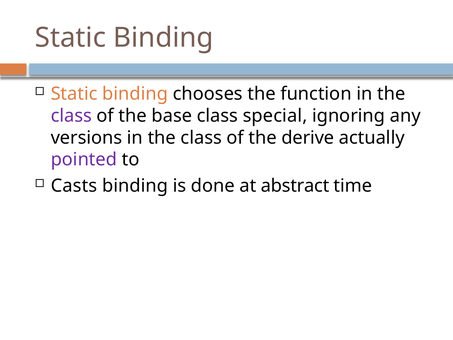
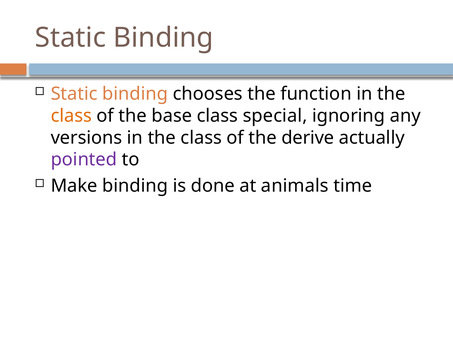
class colour: purple -> orange (71, 116)
Casts: Casts -> Make (74, 186)
abstract: abstract -> animals (295, 186)
